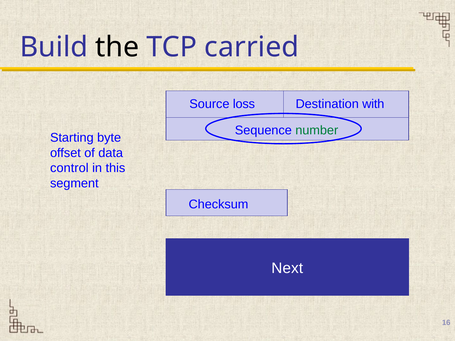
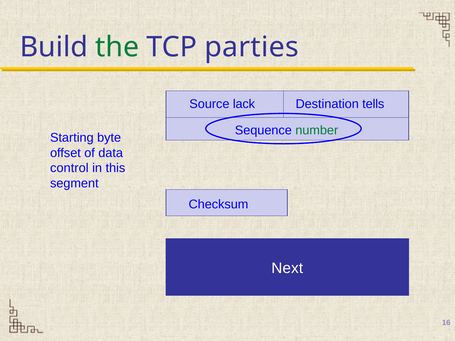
the colour: black -> green (117, 47)
carried: carried -> parties (252, 47)
loss: loss -> lack (244, 104)
with: with -> tells (373, 104)
